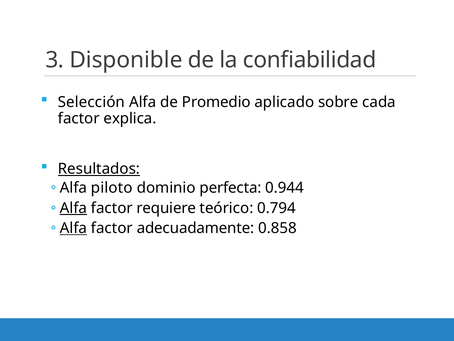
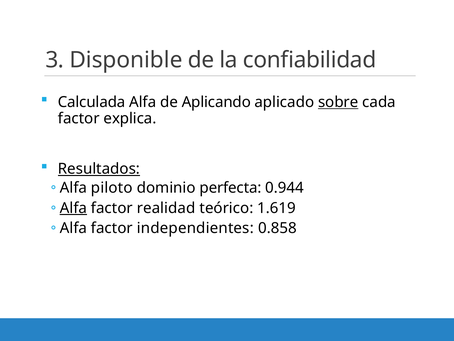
Selección: Selección -> Calculada (92, 102)
Promedio: Promedio -> Aplicando (216, 102)
sobre underline: none -> present (338, 102)
requiere: requiere -> realidad (166, 208)
0.794: 0.794 -> 1.619 (277, 208)
Alfa underline: present -> none (73, 228)
adecuadamente: adecuadamente -> independientes (195, 228)
